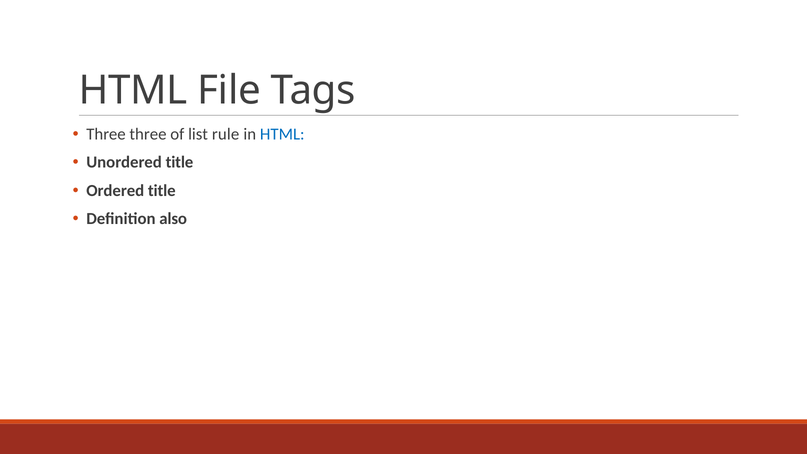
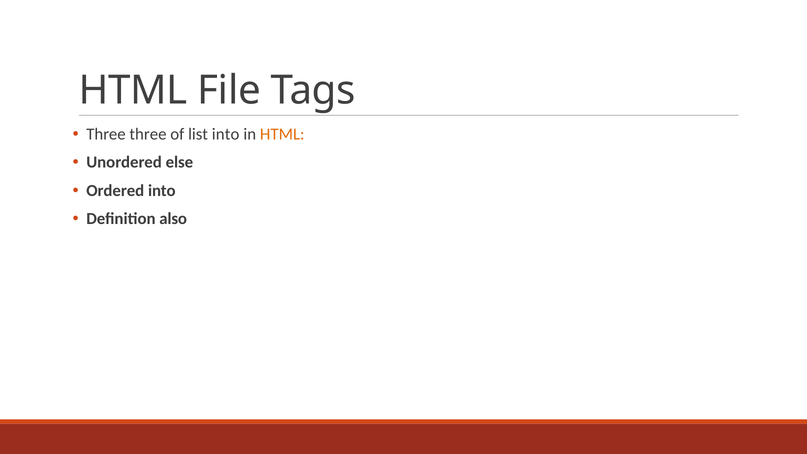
list rule: rule -> into (226, 134)
HTML colour: blue -> orange (282, 134)
Unordered title: title -> else (179, 162)
Ordered title: title -> into (162, 191)
